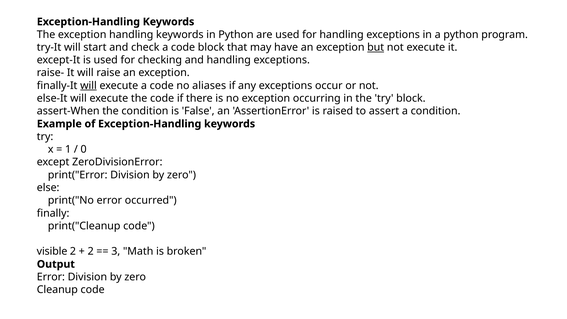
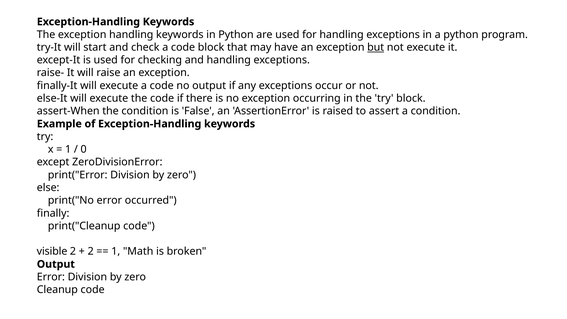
will underline: present -> none (88, 86)
no aliases: aliases -> output (209, 86)
3: 3 -> 1 (116, 251)
